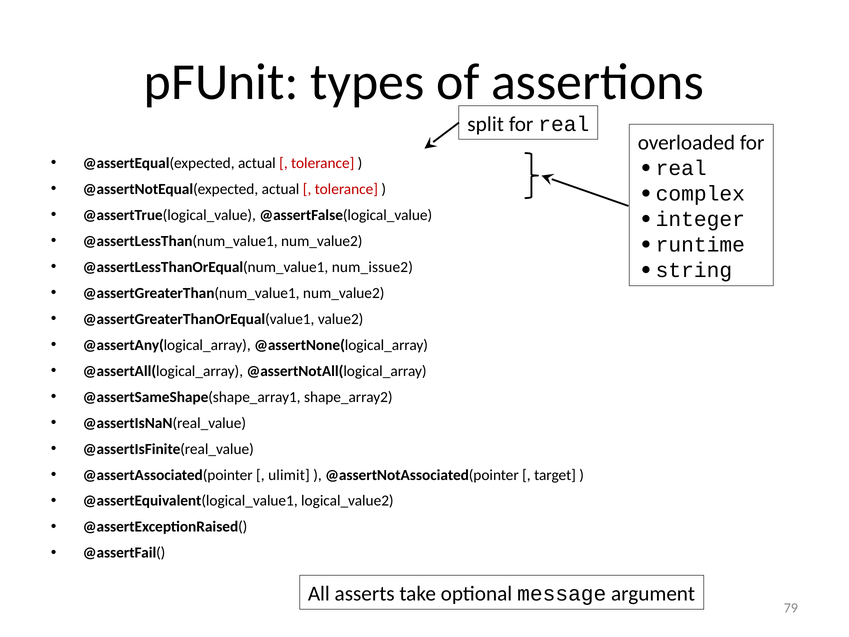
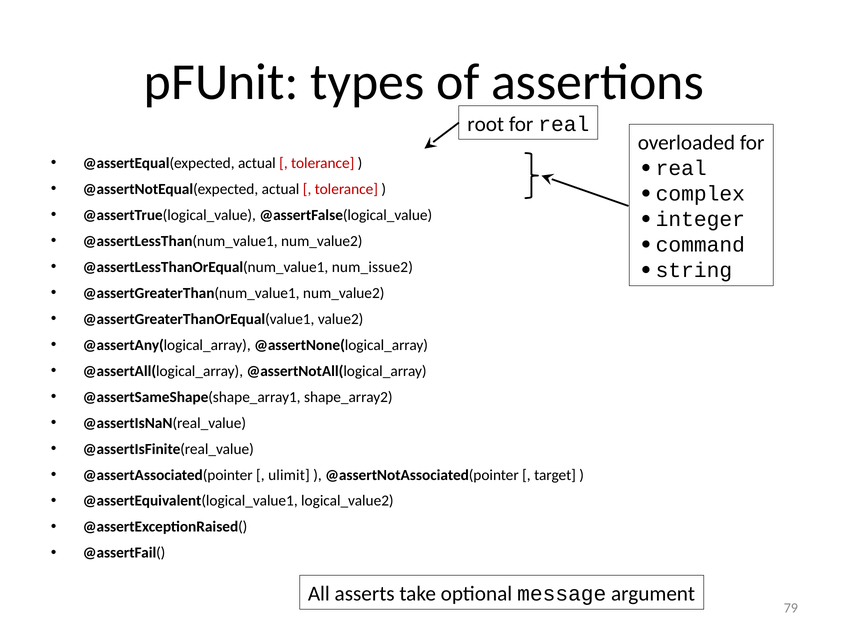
split: split -> root (486, 124)
runtime: runtime -> command (700, 245)
